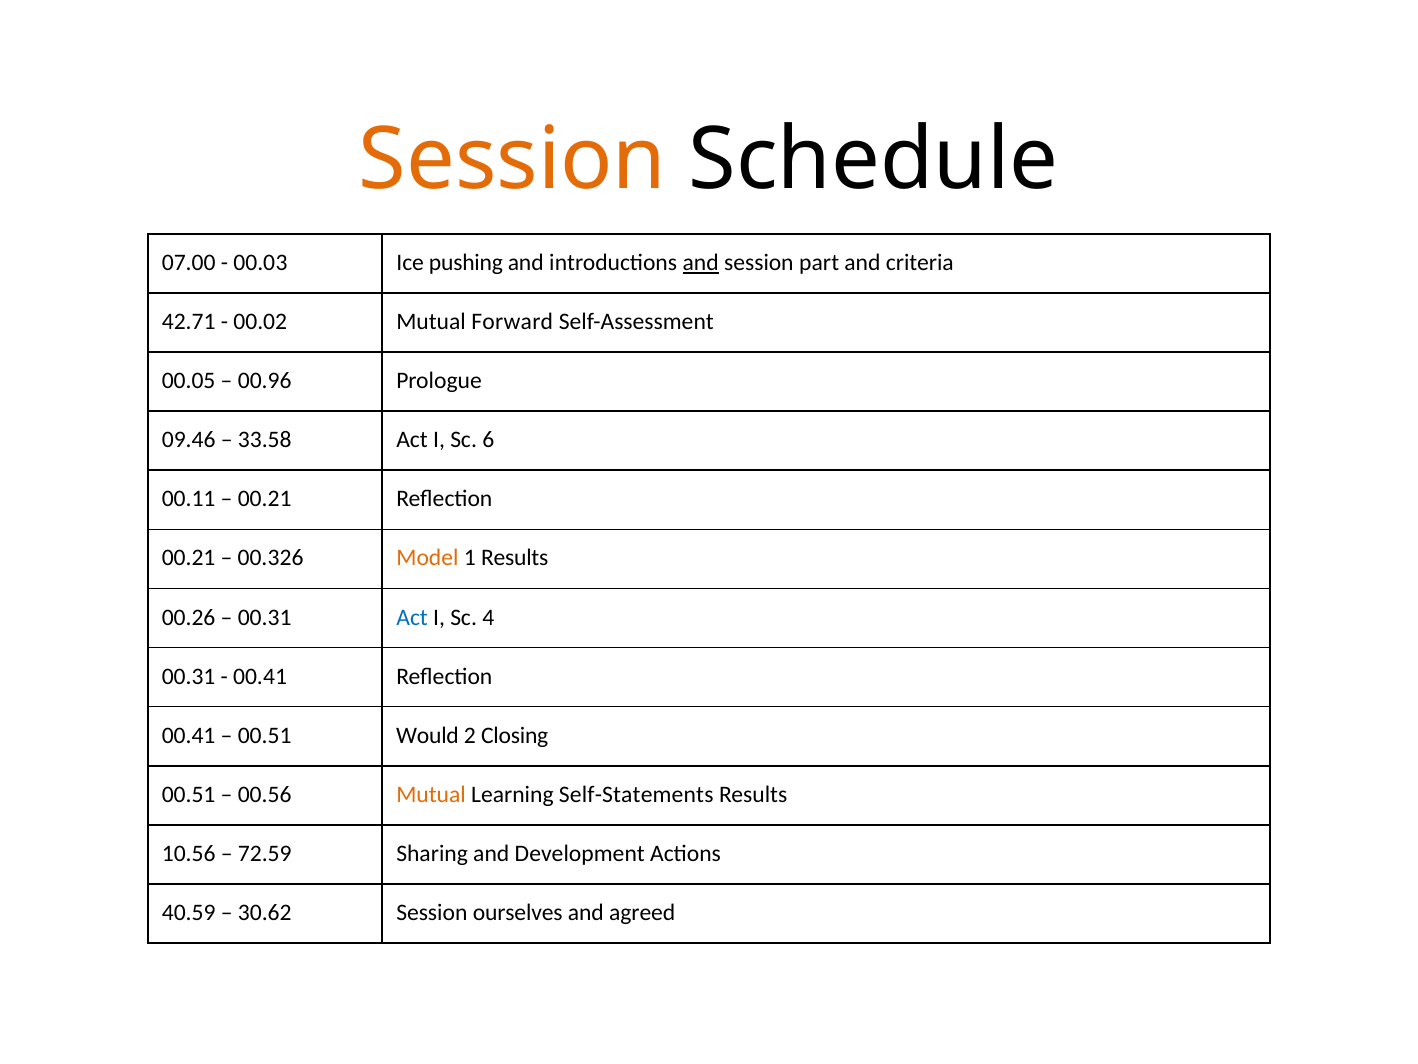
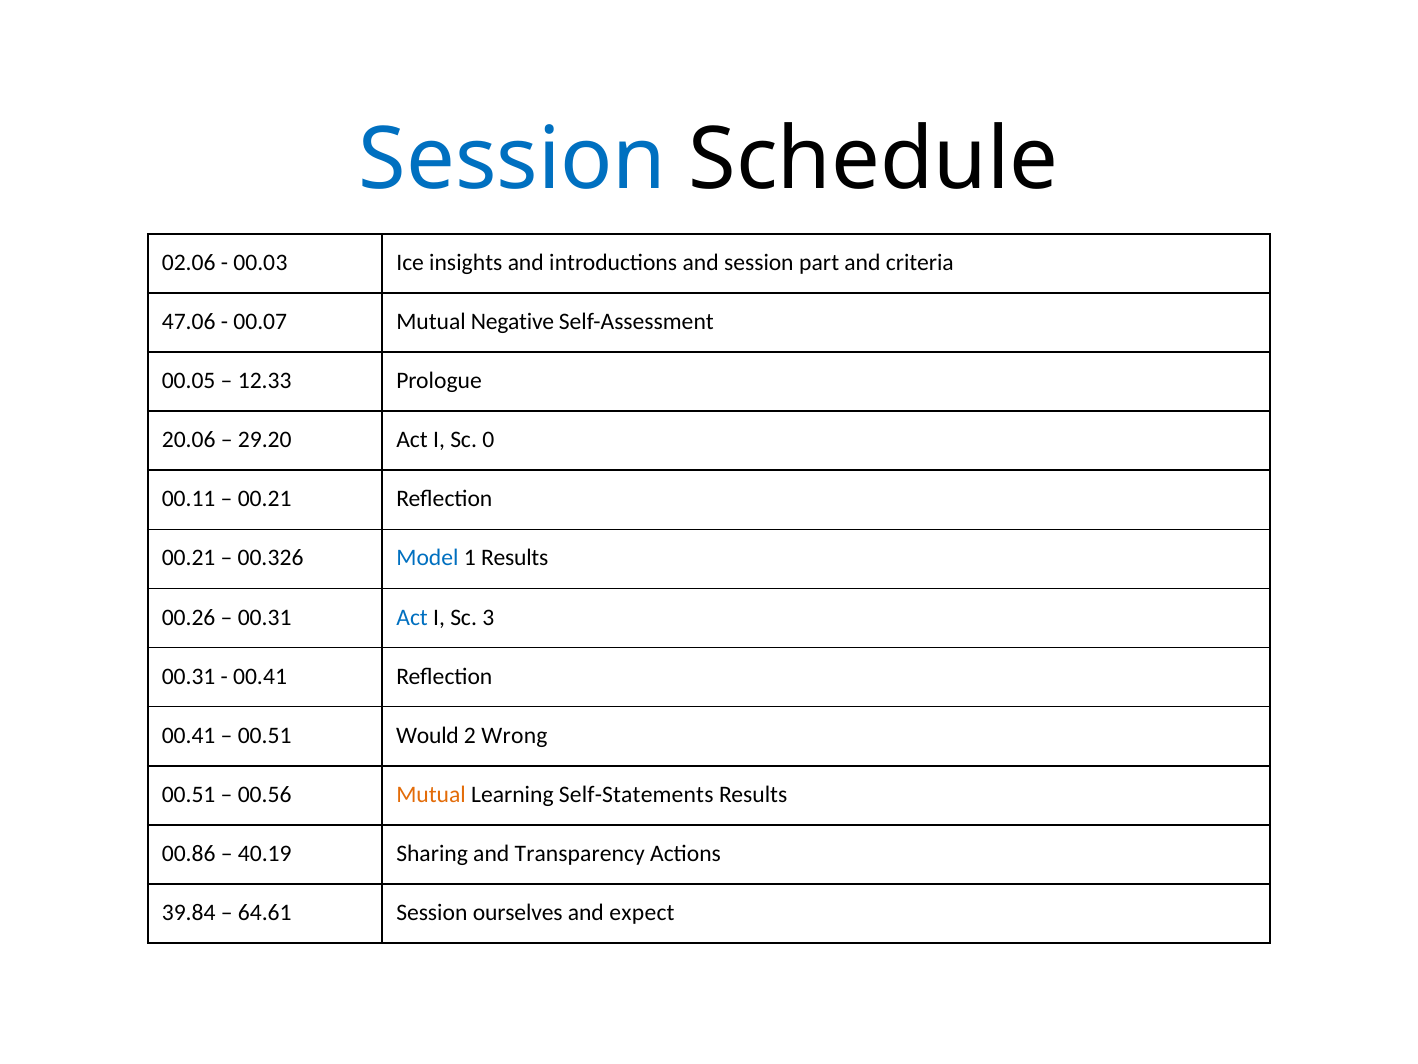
Session colour: orange -> blue (513, 160)
07.00: 07.00 -> 02.06 (189, 263)
pushing: pushing -> insights (466, 263)
and underline: present -> none (701, 263)
42.71: 42.71 -> 47.06 (189, 322)
00.02: 00.02 -> 00.07 (260, 322)
Forward: Forward -> Negative (513, 322)
00.96: 00.96 -> 12.33 (265, 381)
09.46: 09.46 -> 20.06 (189, 440)
33.58: 33.58 -> 29.20 (265, 440)
6: 6 -> 0 (488, 440)
Model colour: orange -> blue (427, 558)
4: 4 -> 3 (488, 617)
Closing: Closing -> Wrong (514, 735)
10.56: 10.56 -> 00.86 (189, 853)
72.59: 72.59 -> 40.19 (265, 853)
Development: Development -> Transparency (580, 853)
40.59: 40.59 -> 39.84 (189, 912)
30.62: 30.62 -> 64.61 (265, 912)
agreed: agreed -> expect (642, 912)
